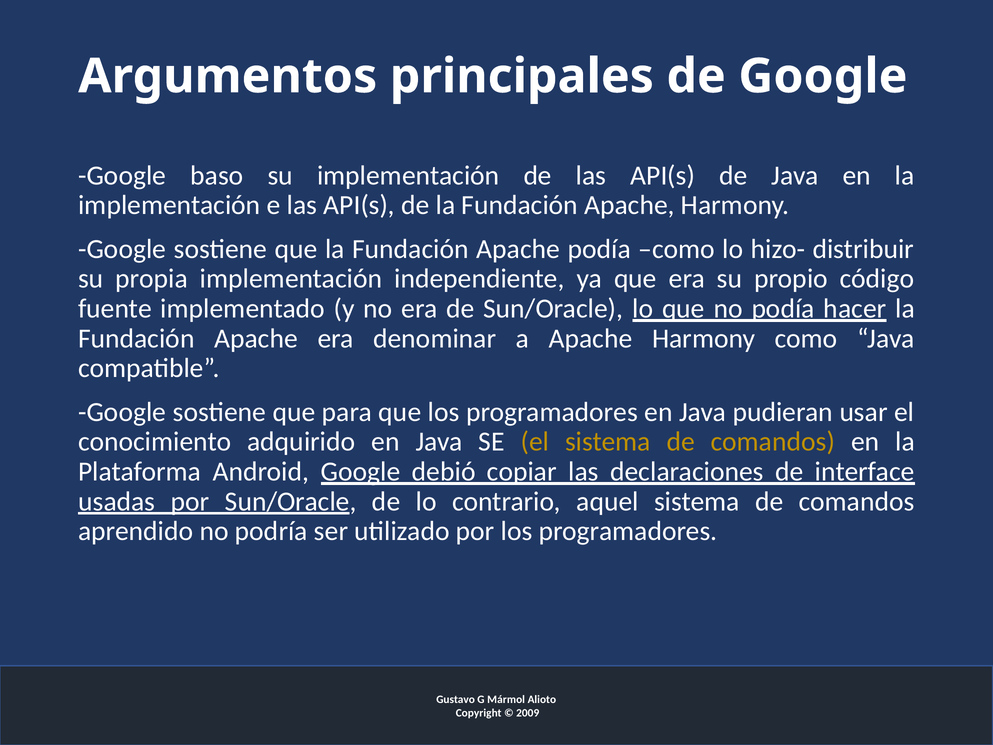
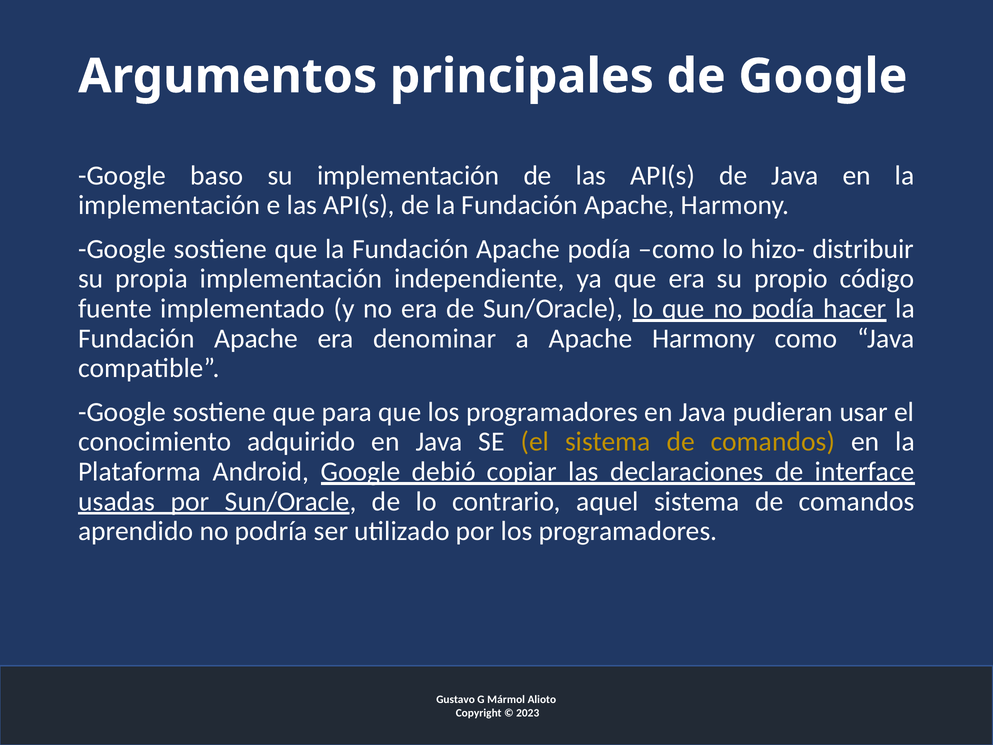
2009: 2009 -> 2023 (528, 713)
